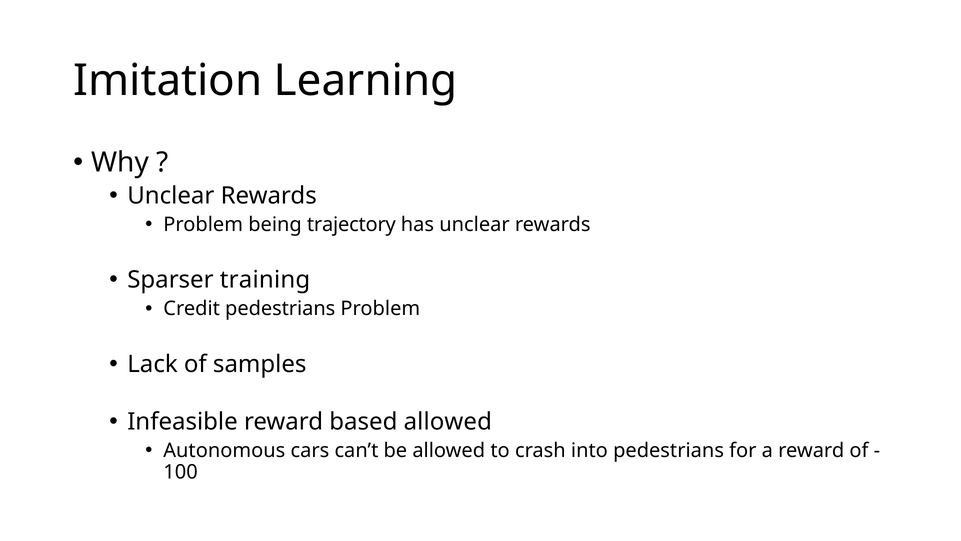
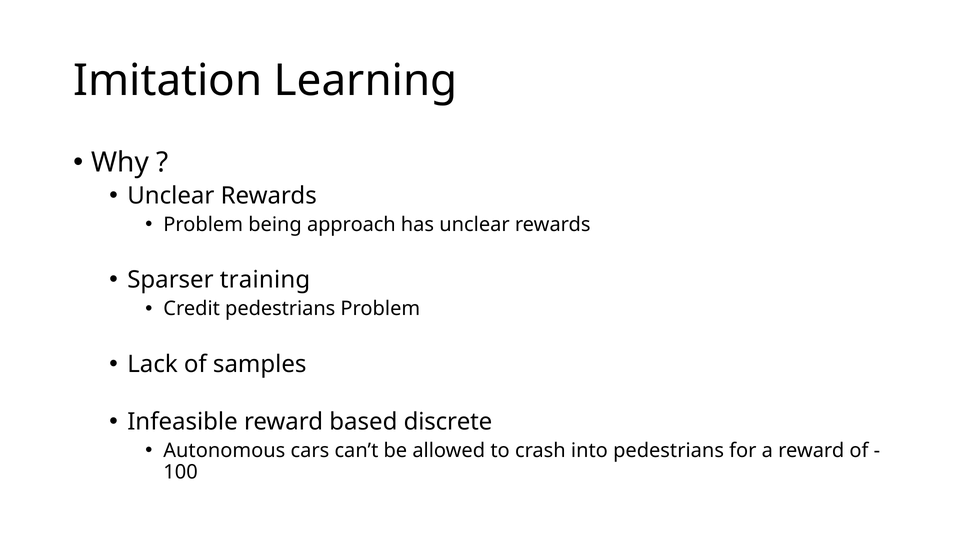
trajectory: trajectory -> approach (351, 224)
based allowed: allowed -> discrete (448, 421)
